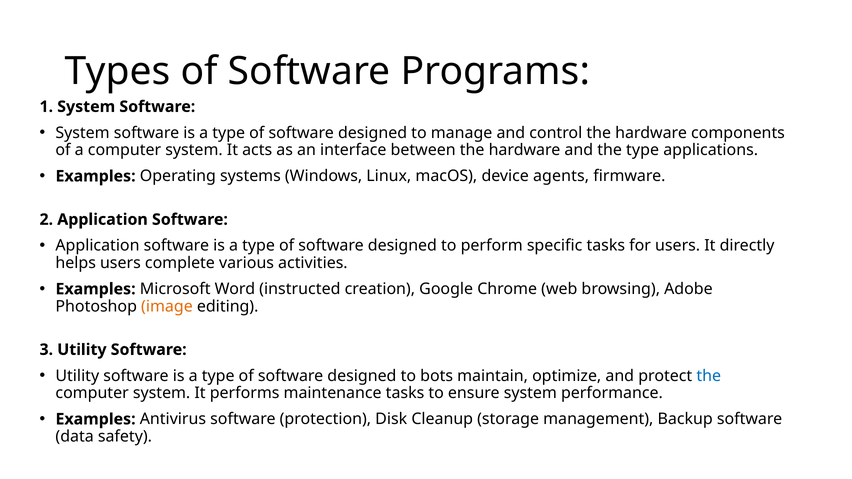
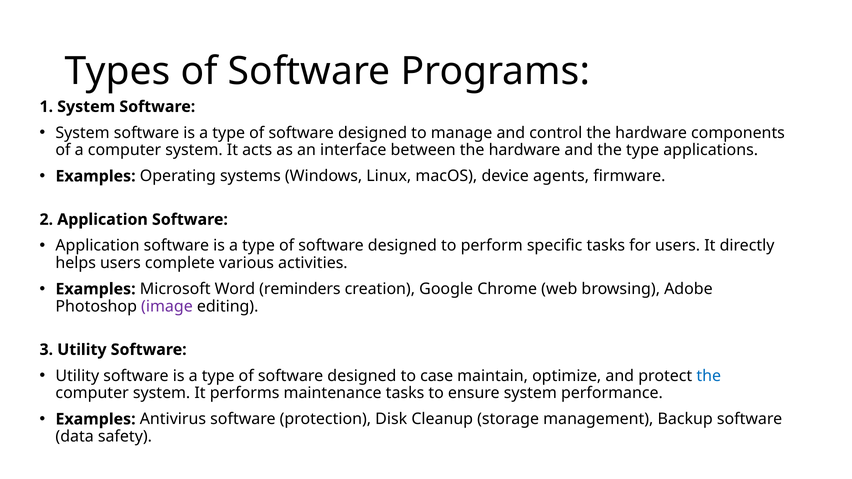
instructed: instructed -> reminders (300, 289)
image colour: orange -> purple (167, 306)
bots: bots -> case (437, 376)
